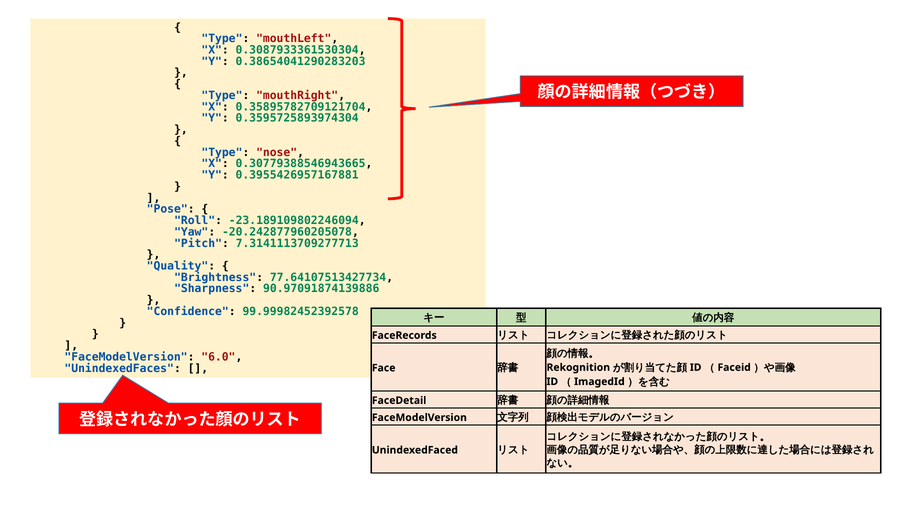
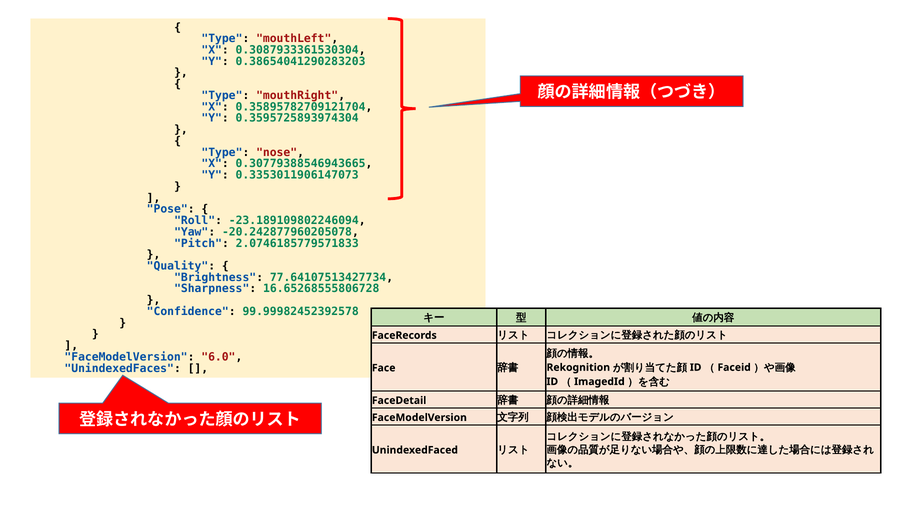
0.3955426957167881: 0.3955426957167881 -> 0.3353011906147073 (297, 175)
7.3141113709277713: 7.3141113709277713 -> 2.0746185779571833 (297, 243)
90.97091874139886: 90.97091874139886 -> 16.65268555806728 (321, 289)
